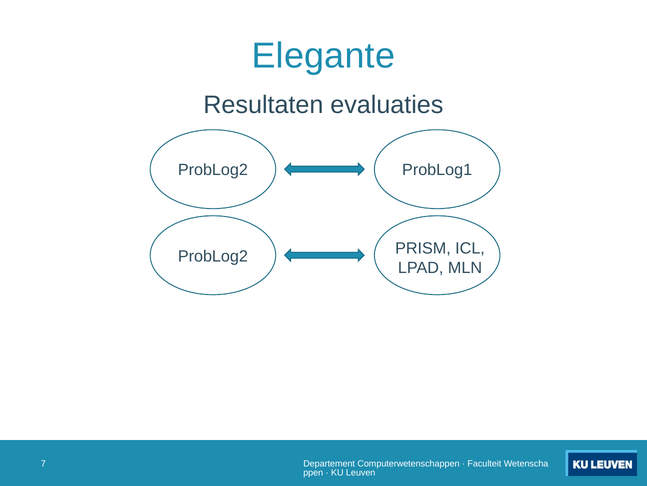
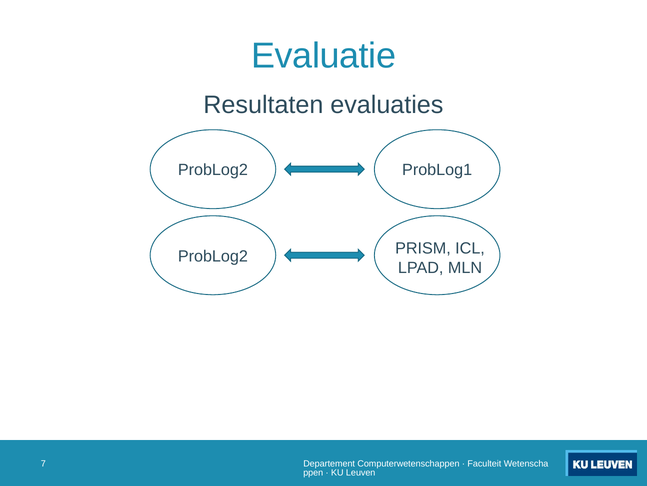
Elegante: Elegante -> Evaluatie (324, 56)
